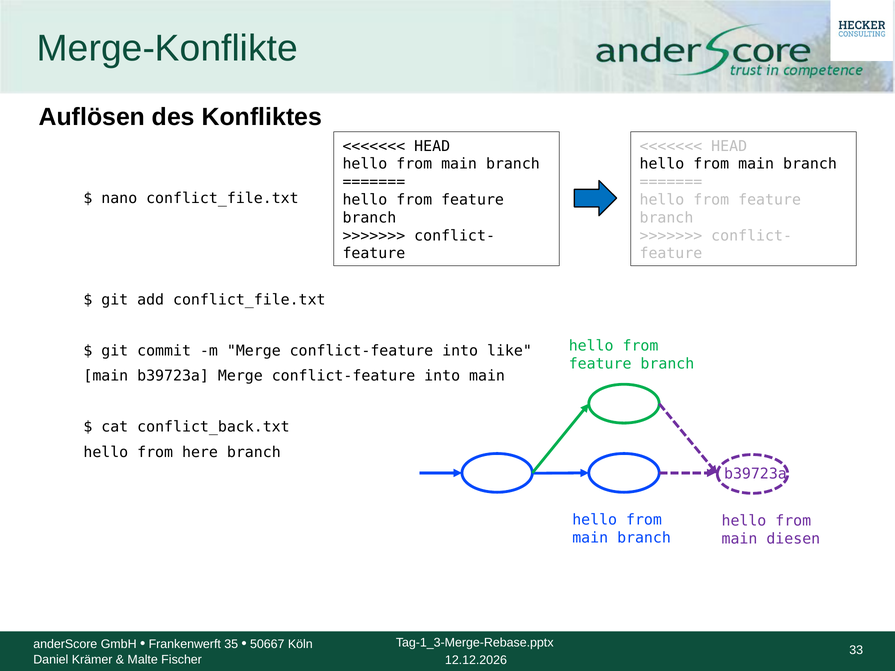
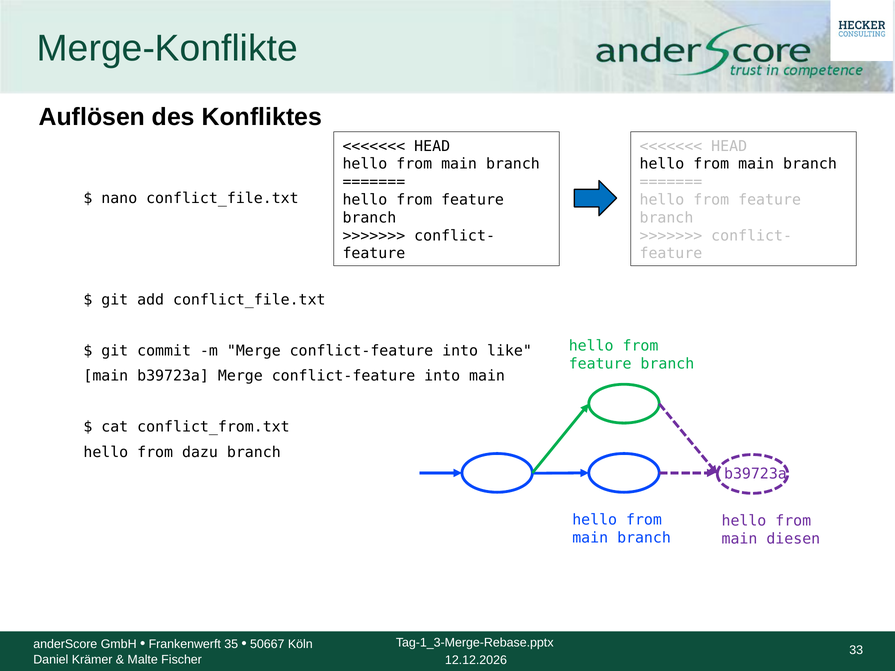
conflict_back.txt: conflict_back.txt -> conflict_from.txt (213, 427)
here: here -> dazu (200, 452)
